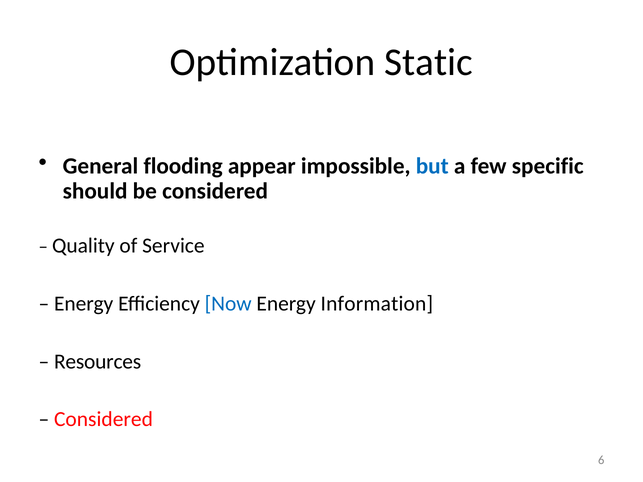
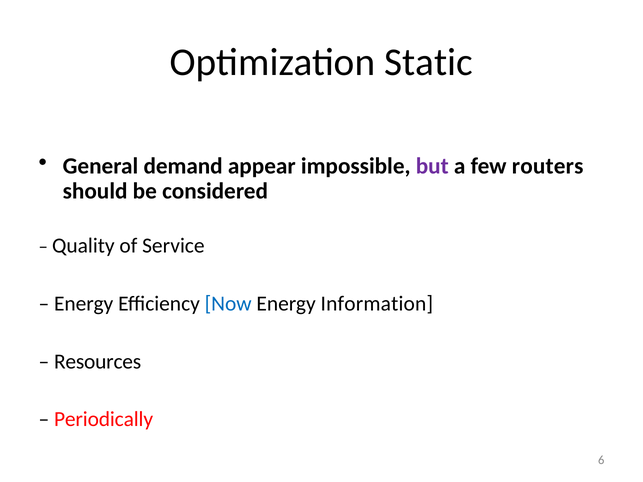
flooding: flooding -> demand (183, 166)
but colour: blue -> purple (432, 166)
specific: specific -> routers (548, 166)
Considered: Considered -> Periodically (104, 420)
